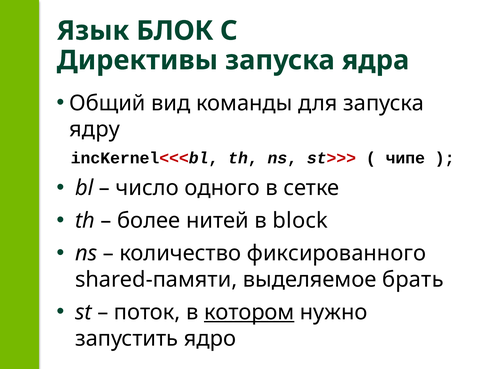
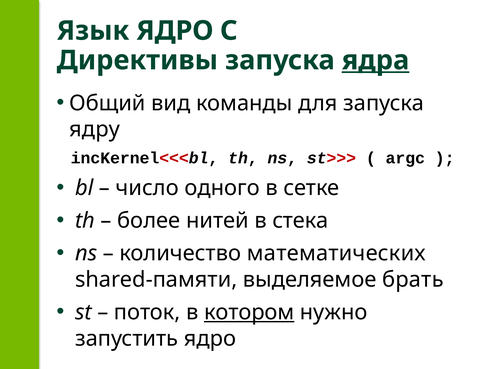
Язык БЛОК: БЛОК -> ЯДРО (175, 31)
ядра underline: none -> present (376, 60)
чипе: чипе -> argc (405, 158)
block: block -> стека (300, 221)
фиксированного: фиксированного -> математических (336, 253)
